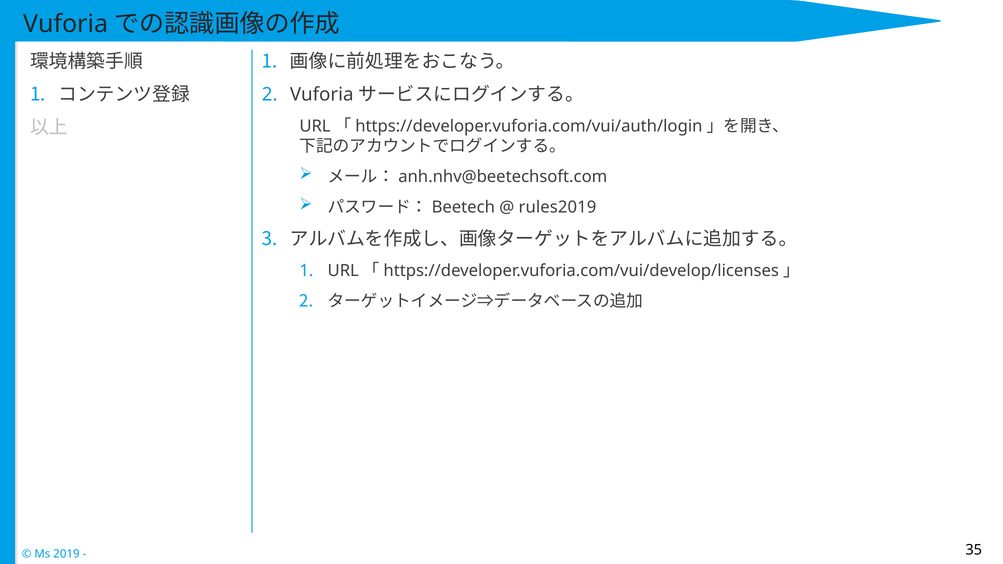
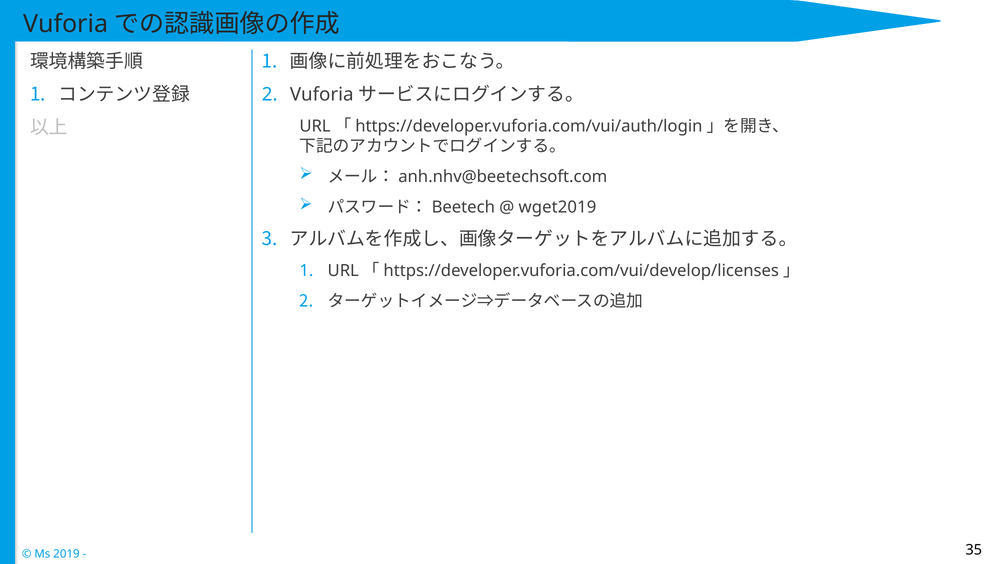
rules2019: rules2019 -> wget2019 (557, 207)
